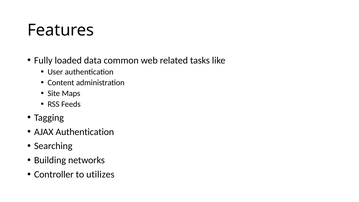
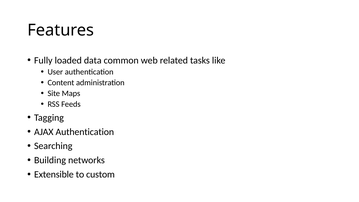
Controller: Controller -> Extensible (54, 174)
utilizes: utilizes -> custom (100, 174)
